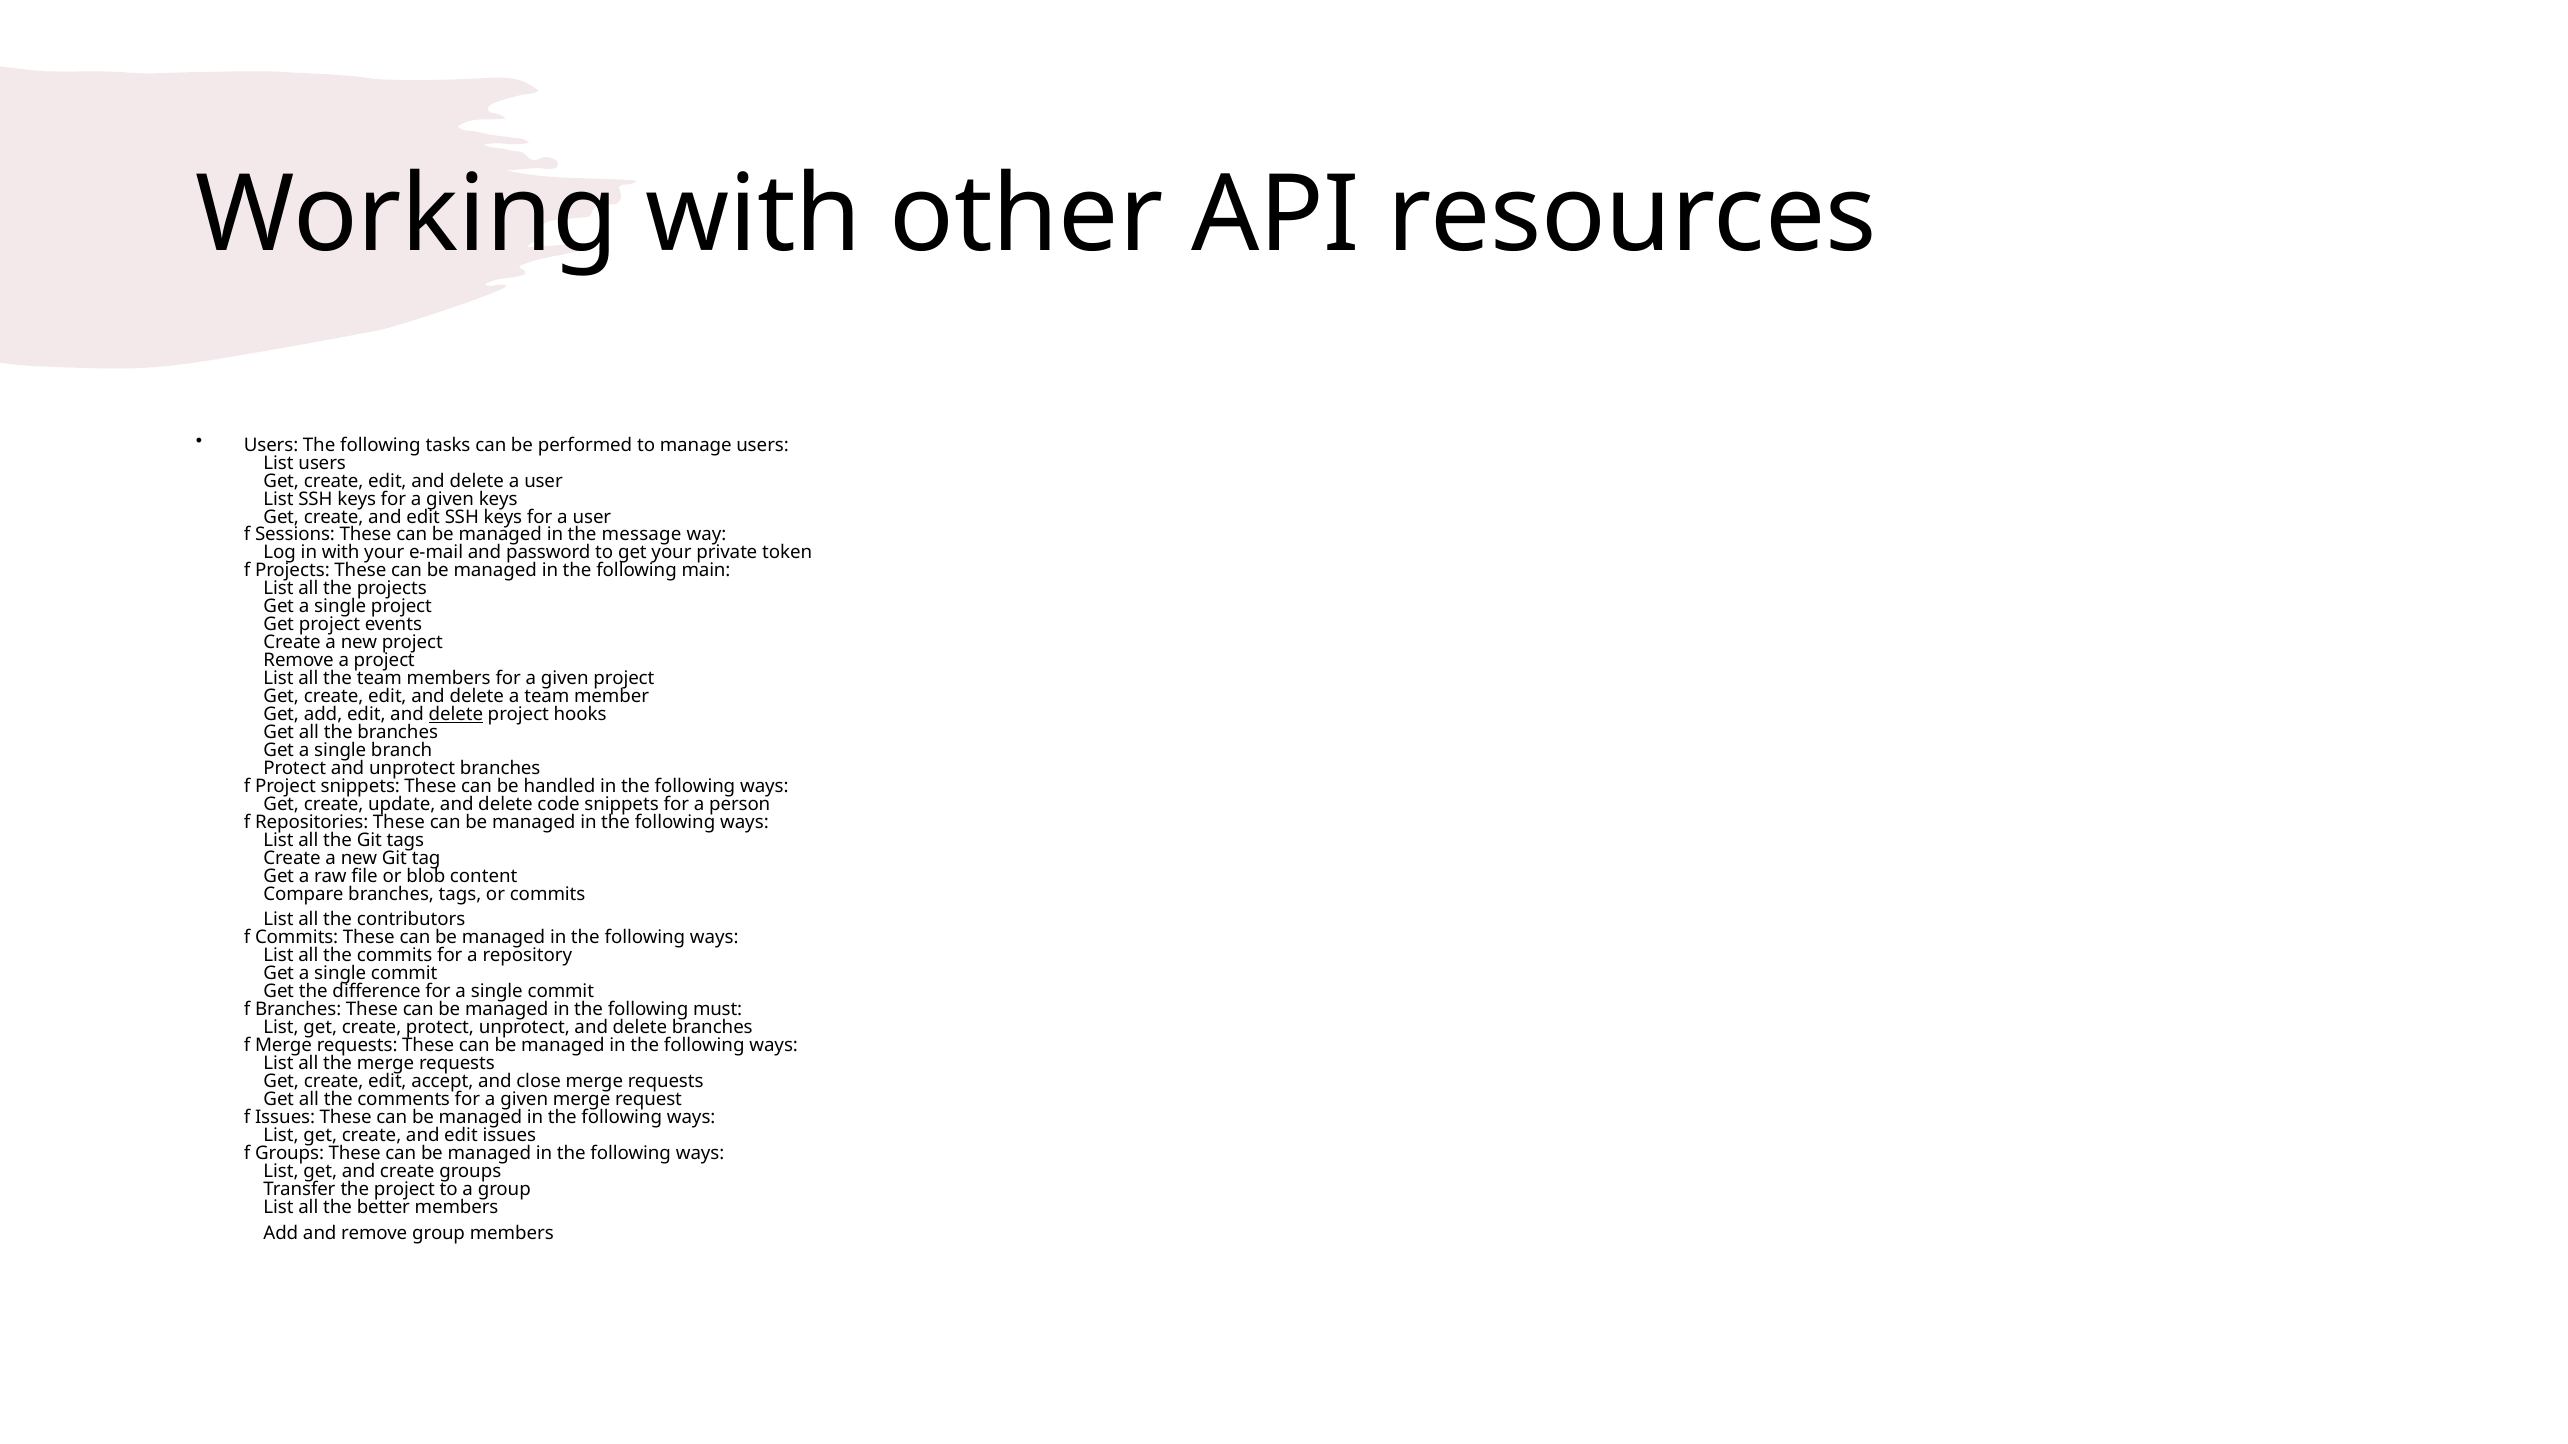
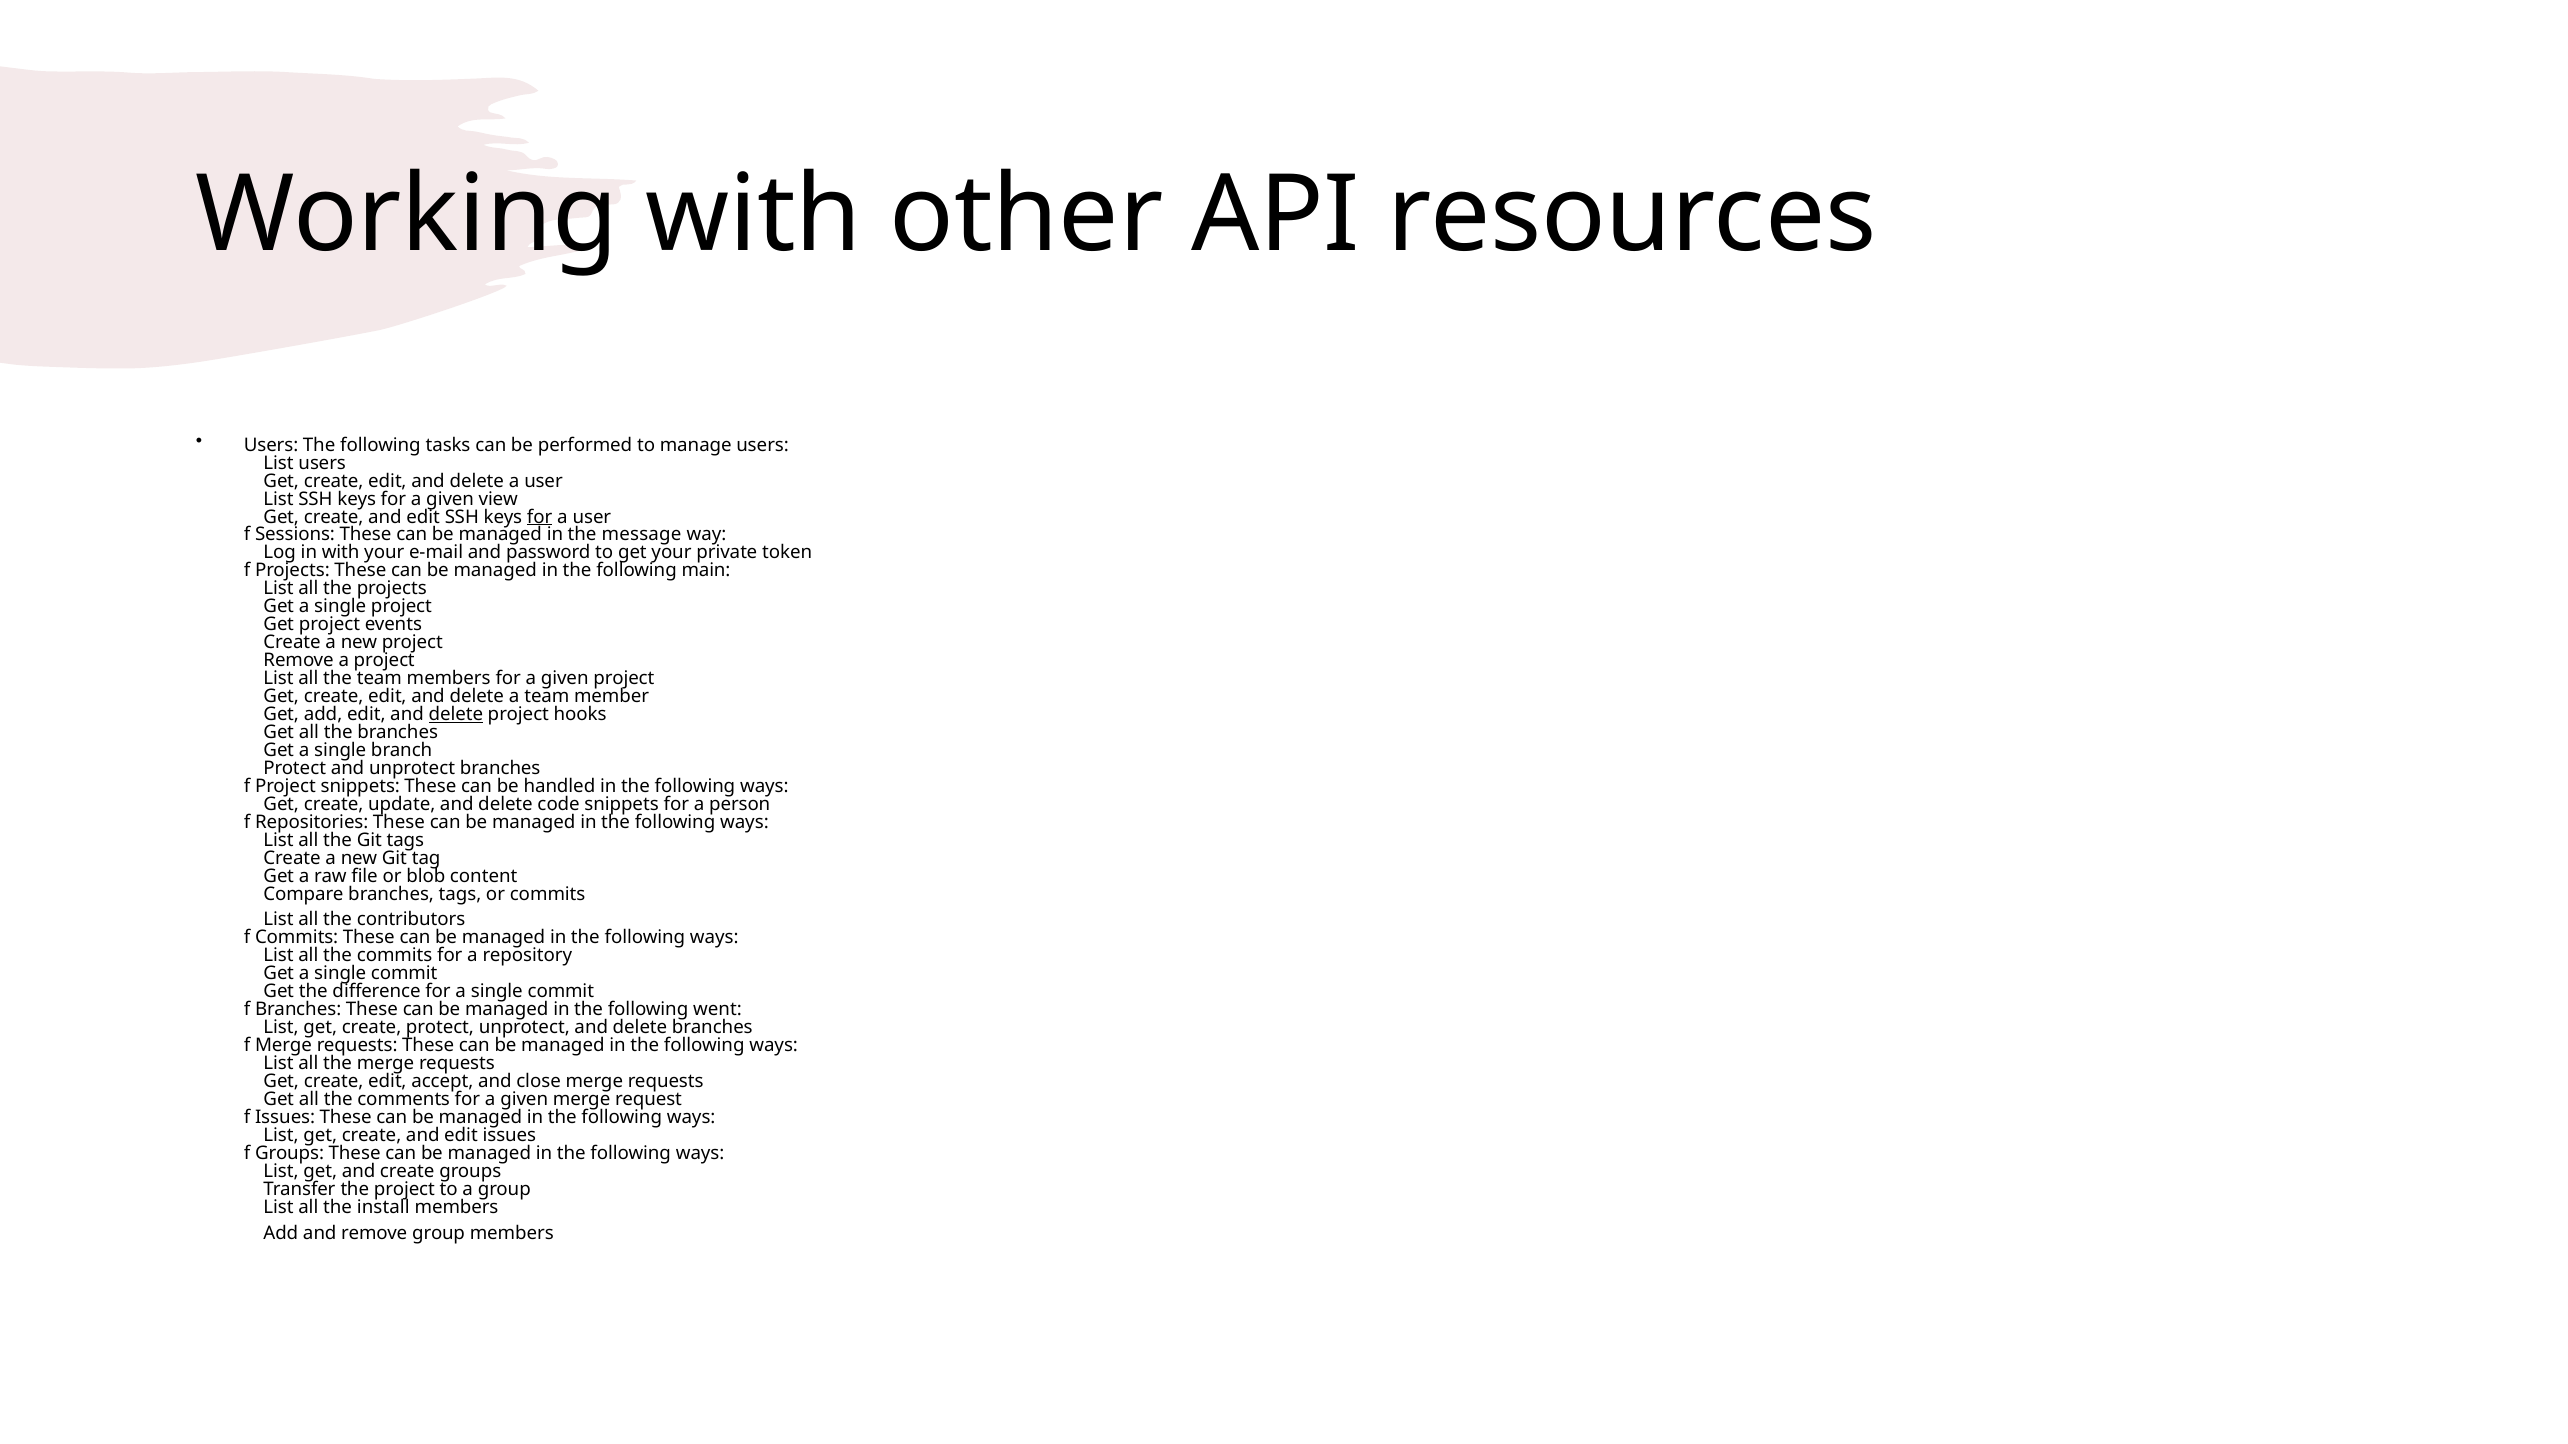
given keys: keys -> view (498, 499)
for underline: none -> present (540, 517)
must: must -> went (717, 1010)
better: better -> install (383, 1208)
